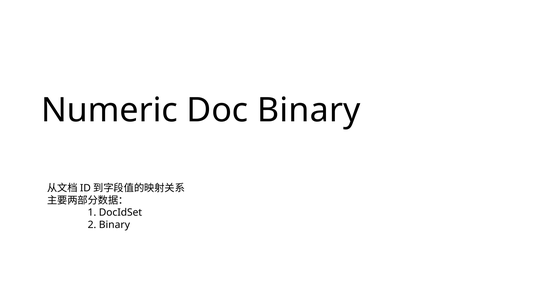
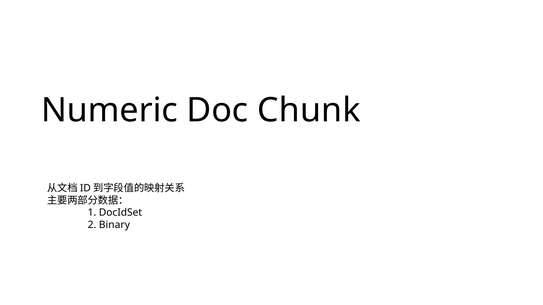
Doc Binary: Binary -> Chunk (309, 110)
